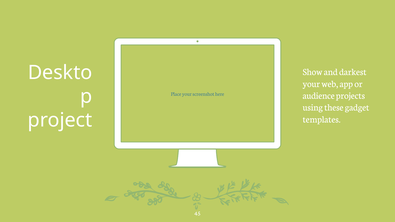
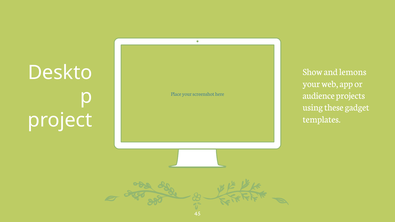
darkest: darkest -> lemons (353, 72)
